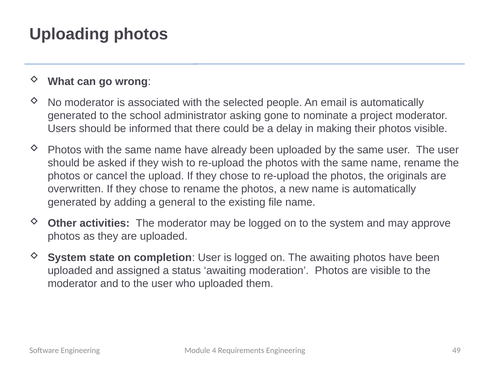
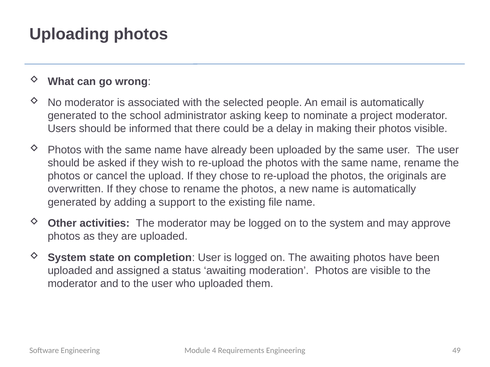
gone: gone -> keep (276, 116)
general: general -> support (177, 202)
